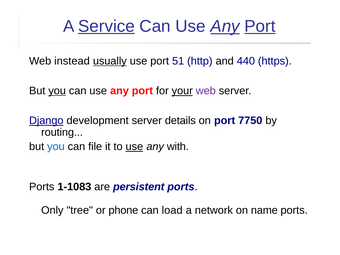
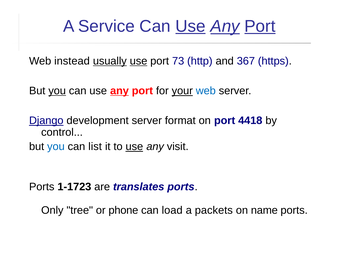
Service underline: present -> none (106, 26)
Use underline: none -> present (190, 26)
use underline: none -> present (139, 61)
51: 51 -> 73 (178, 61)
440: 440 -> 367 (246, 61)
any underline: none -> present (119, 91)
web colour: purple -> blue (206, 91)
details: details -> format (180, 121)
7750: 7750 -> 4418 (250, 121)
routing: routing -> control (62, 132)
file: file -> list (95, 147)
with: with -> visit (178, 147)
1-1083: 1-1083 -> 1-1723 (74, 187)
persistent: persistent -> translates (139, 187)
network: network -> packets (214, 210)
